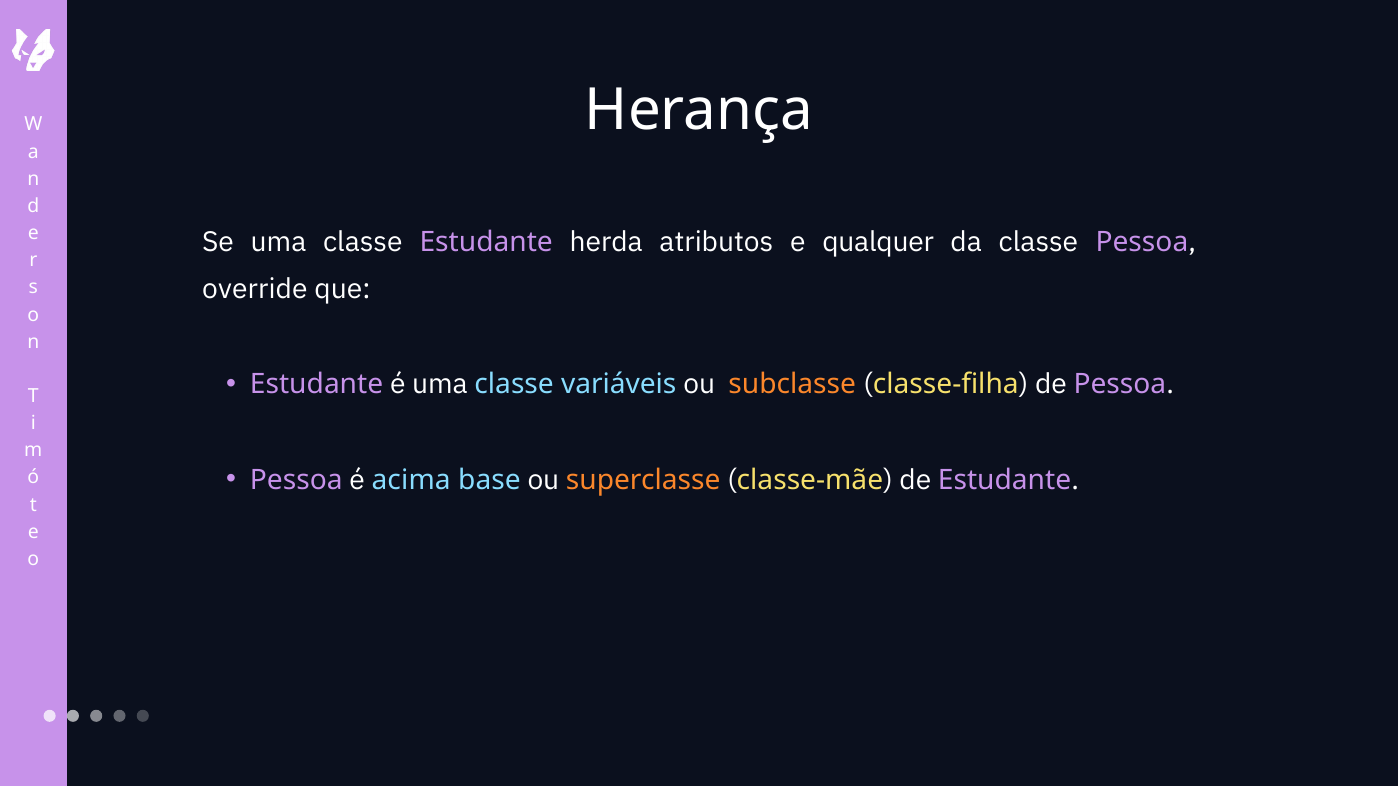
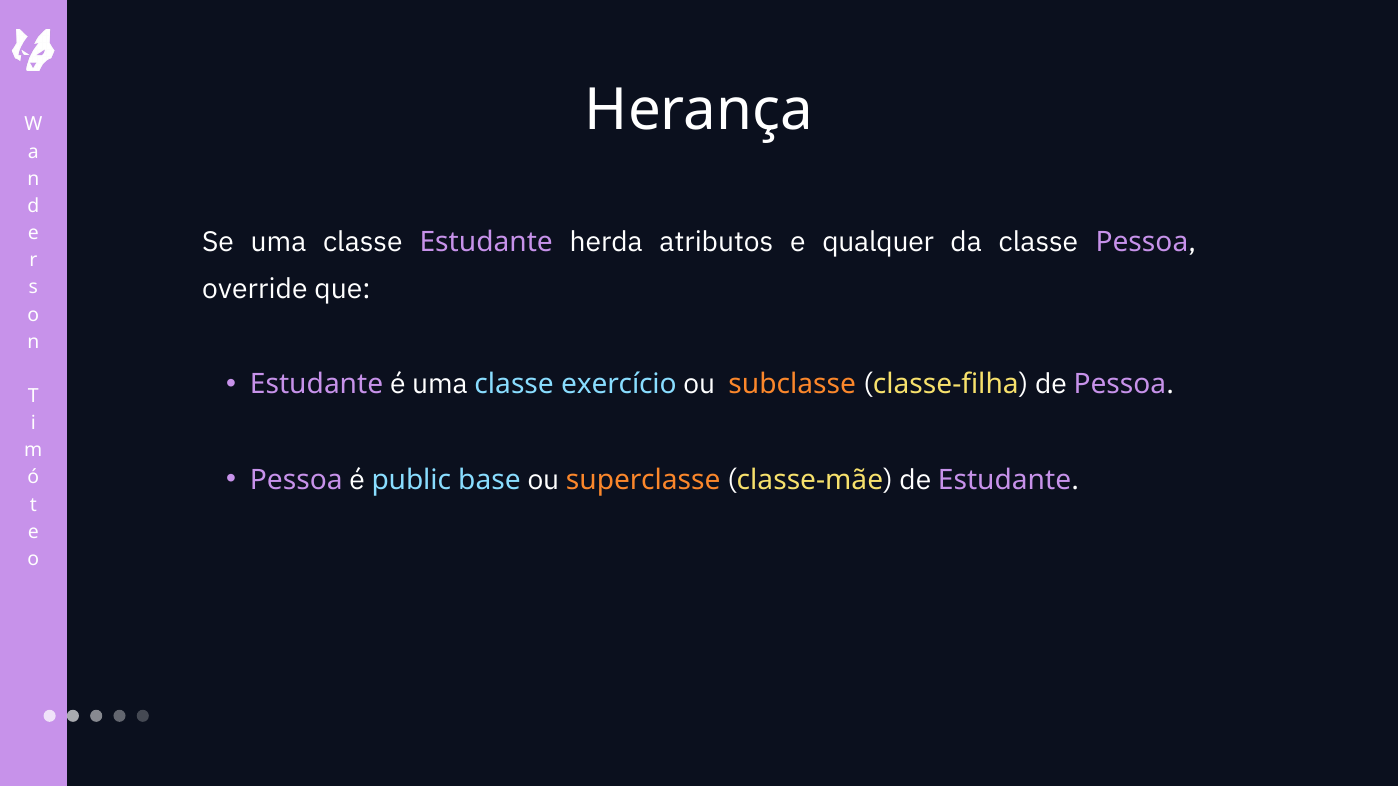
variáveis: variáveis -> exercício (619, 385)
acima: acima -> public (411, 480)
